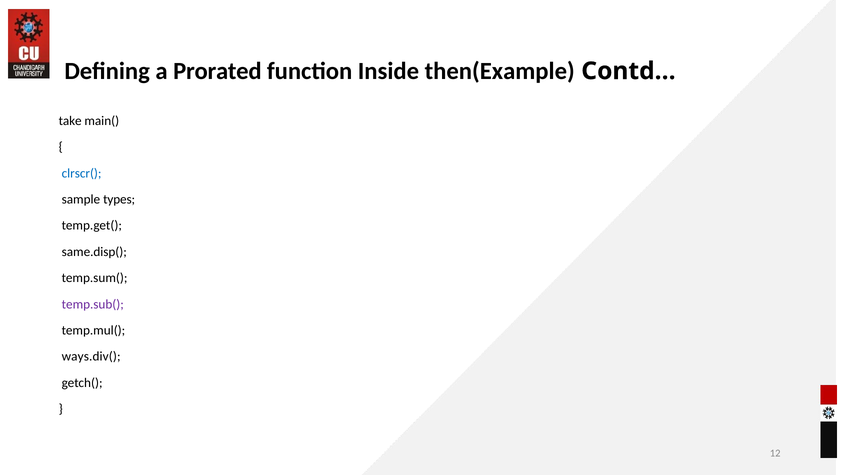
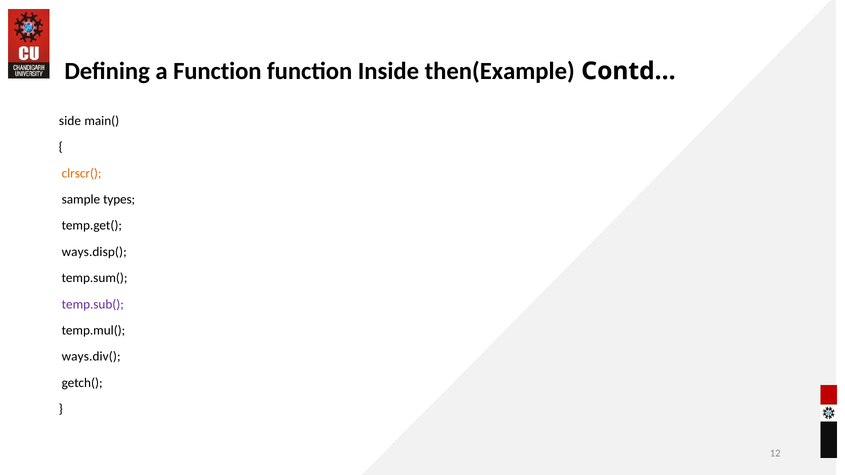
a Prorated: Prorated -> Function (217, 71)
take: take -> side (70, 121)
clrscr( colour: blue -> orange (82, 173)
same.disp(: same.disp( -> ways.disp( (94, 252)
